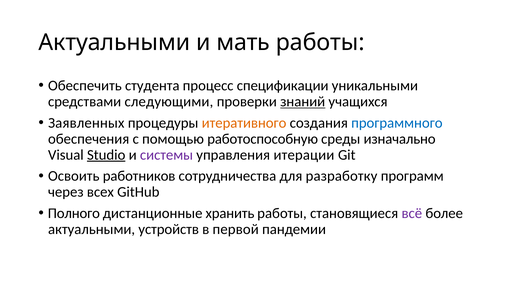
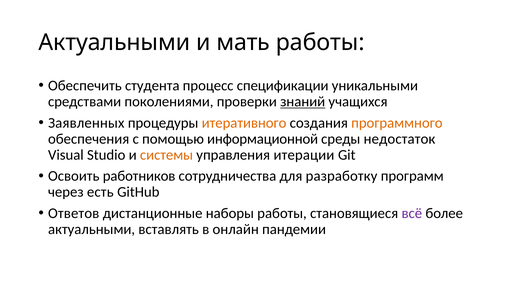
следующими: следующими -> поколениями (169, 101)
программного colour: blue -> orange (397, 123)
работоспособную: работоспособную -> информационной (263, 139)
изначально: изначально -> недостаток (399, 139)
Studio underline: present -> none (106, 155)
системы colour: purple -> orange (167, 155)
всех: всех -> есть (100, 192)
Полного: Полного -> Ответов (74, 213)
хранить: хранить -> наборы (230, 213)
устройств: устройств -> вставлять (169, 229)
первой: первой -> онлайн (236, 229)
